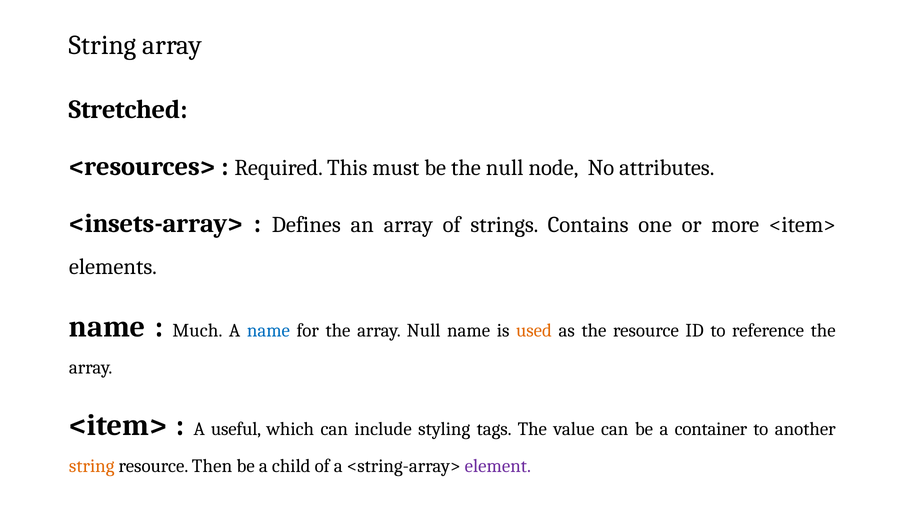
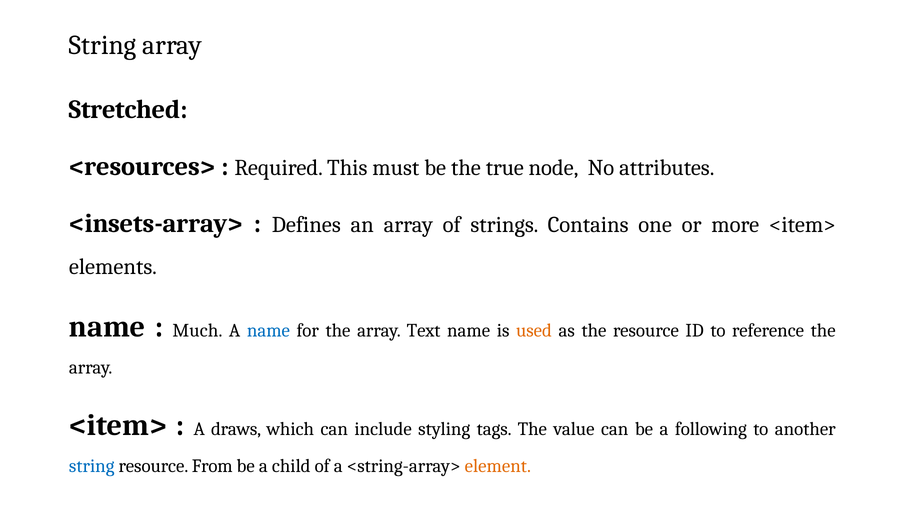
the null: null -> true (505, 168)
array Null: Null -> Text (424, 331)
useful: useful -> draws (236, 429)
container: container -> following (711, 429)
string colour: orange -> blue (92, 466)
Then: Then -> From (212, 466)
element colour: purple -> orange (498, 466)
